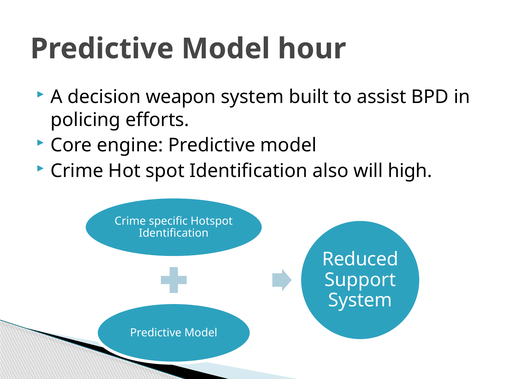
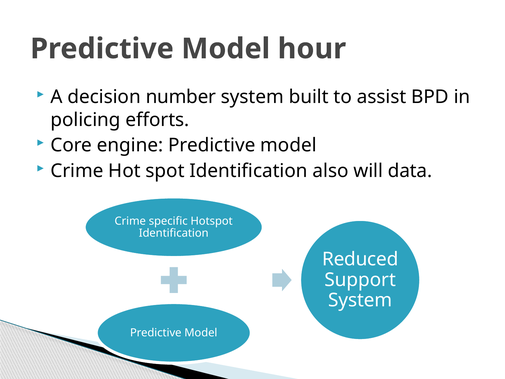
weapon: weapon -> number (181, 97)
high: high -> data (410, 171)
